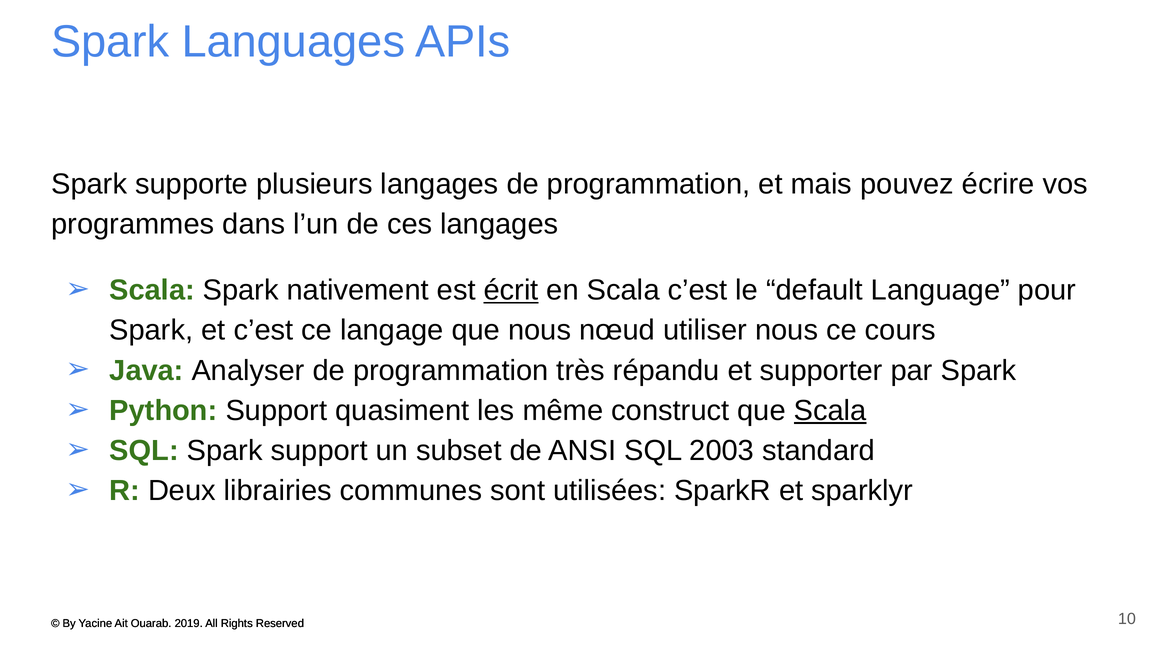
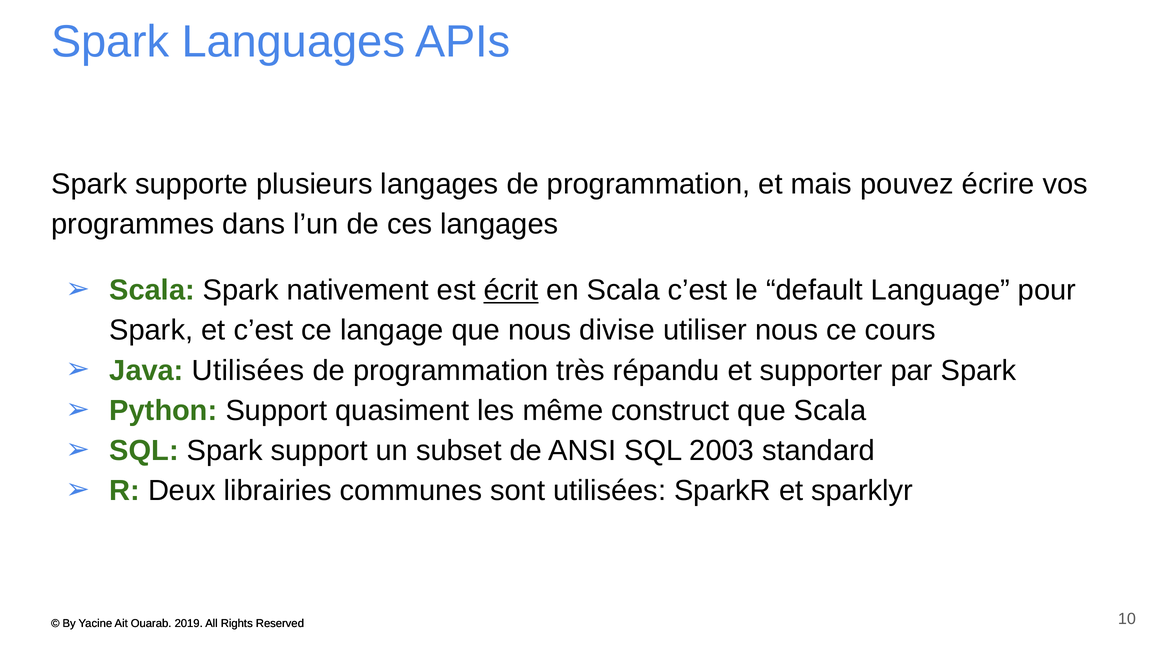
nœud: nœud -> divise (617, 330)
Java Analyser: Analyser -> Utilisées (248, 371)
Scala underline: present -> none (830, 411)
